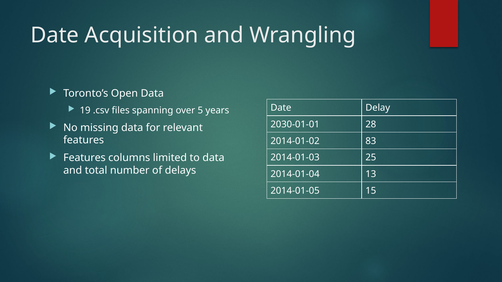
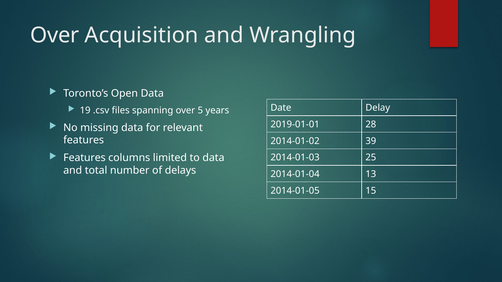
Date: Date -> Over (55, 35)
2030-01-01: 2030-01-01 -> 2019-01-01 (295, 125)
83: 83 -> 39 (371, 141)
